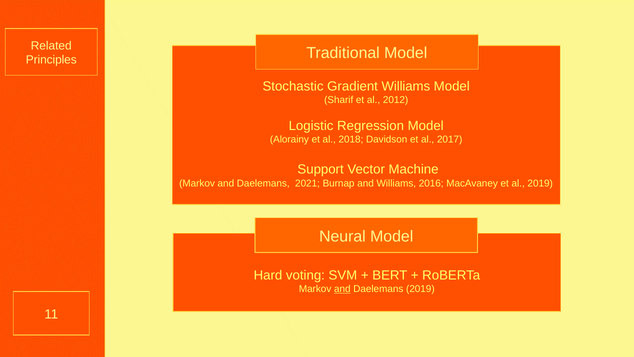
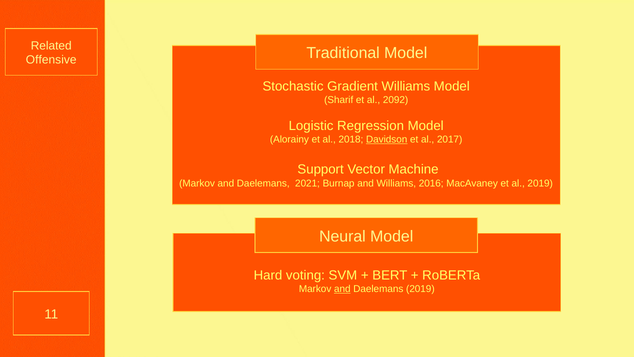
Principles: Principles -> Offensive (51, 60)
2012: 2012 -> 2092 (396, 100)
Davidson underline: none -> present (387, 139)
